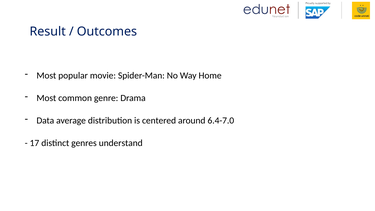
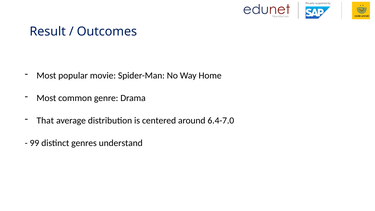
Data: Data -> That (45, 120)
17: 17 -> 99 (34, 143)
